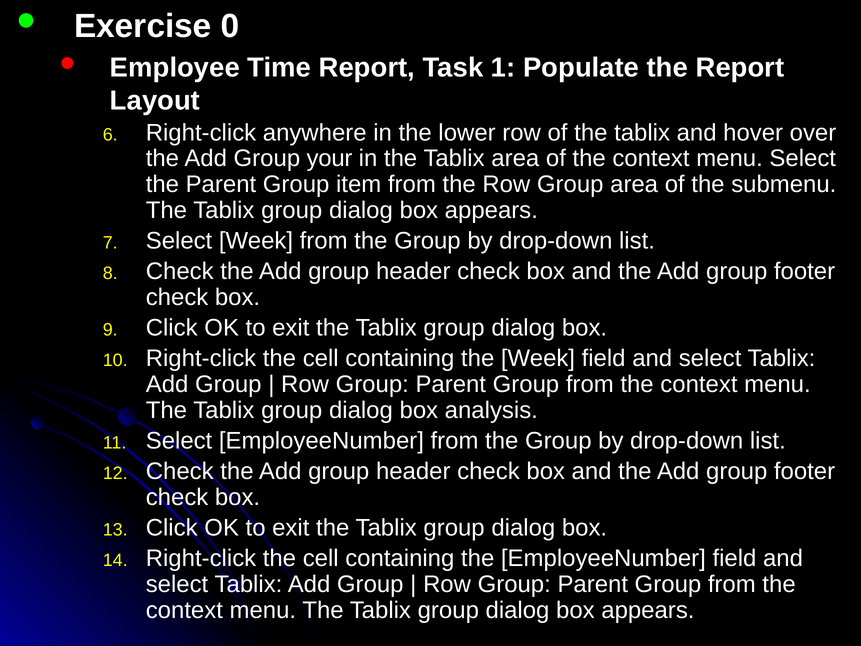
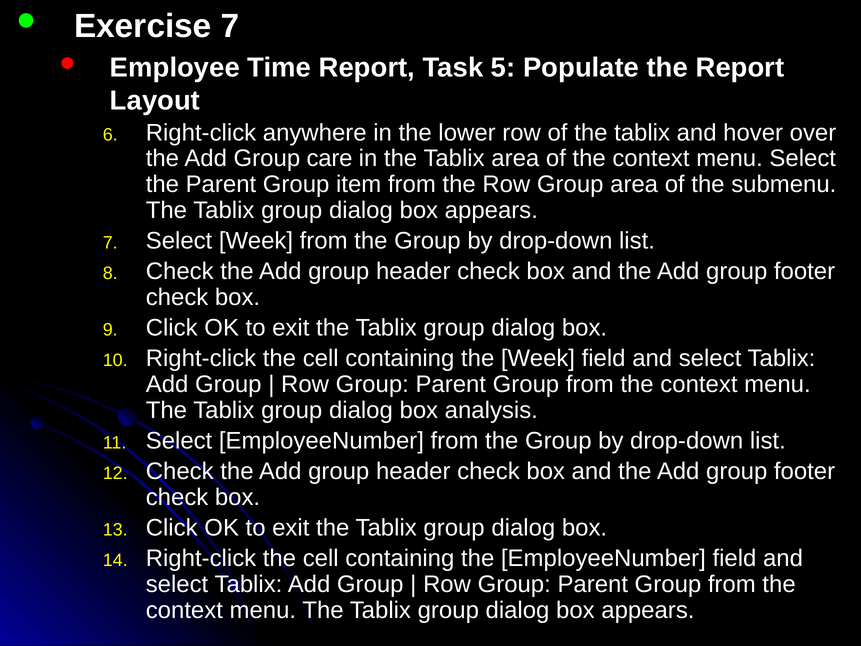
Exercise 0: 0 -> 7 (230, 26)
1: 1 -> 5 (503, 68)
your: your -> care (330, 159)
